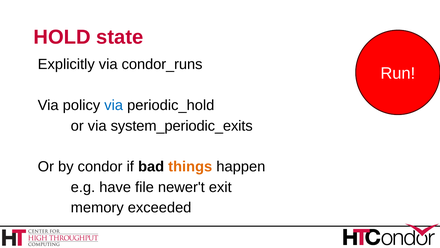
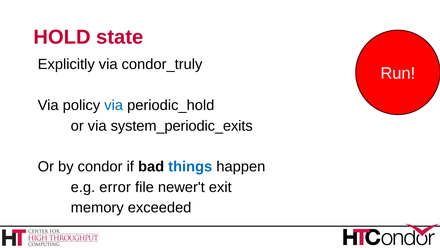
condor_runs: condor_runs -> condor_truly (162, 64)
things colour: orange -> blue (190, 166)
have: have -> error (115, 187)
